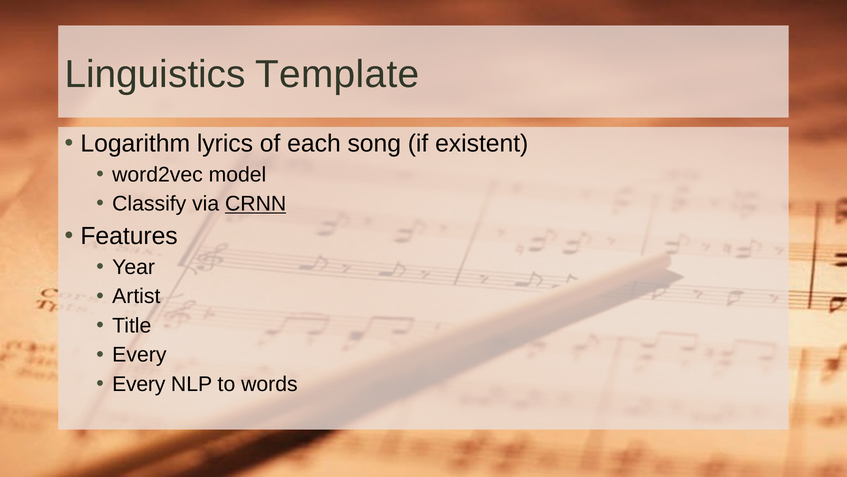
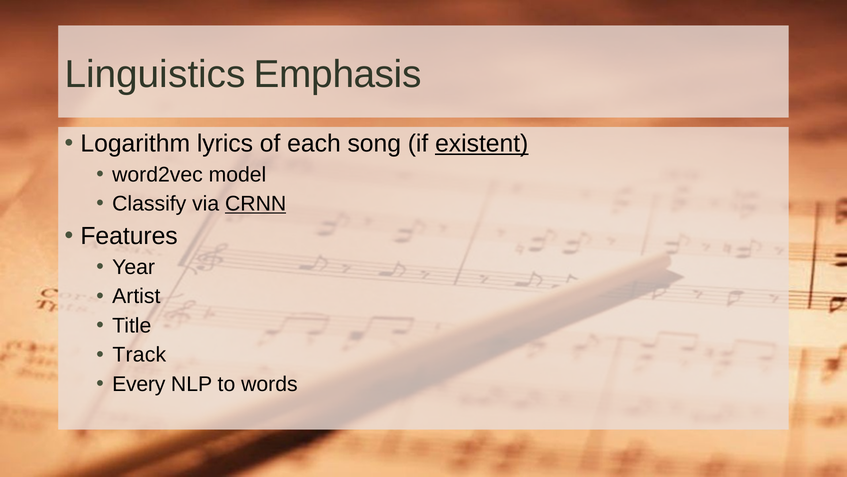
Template: Template -> Emphasis (338, 74)
existent underline: none -> present (482, 143)
Every: Every -> Track (139, 354)
